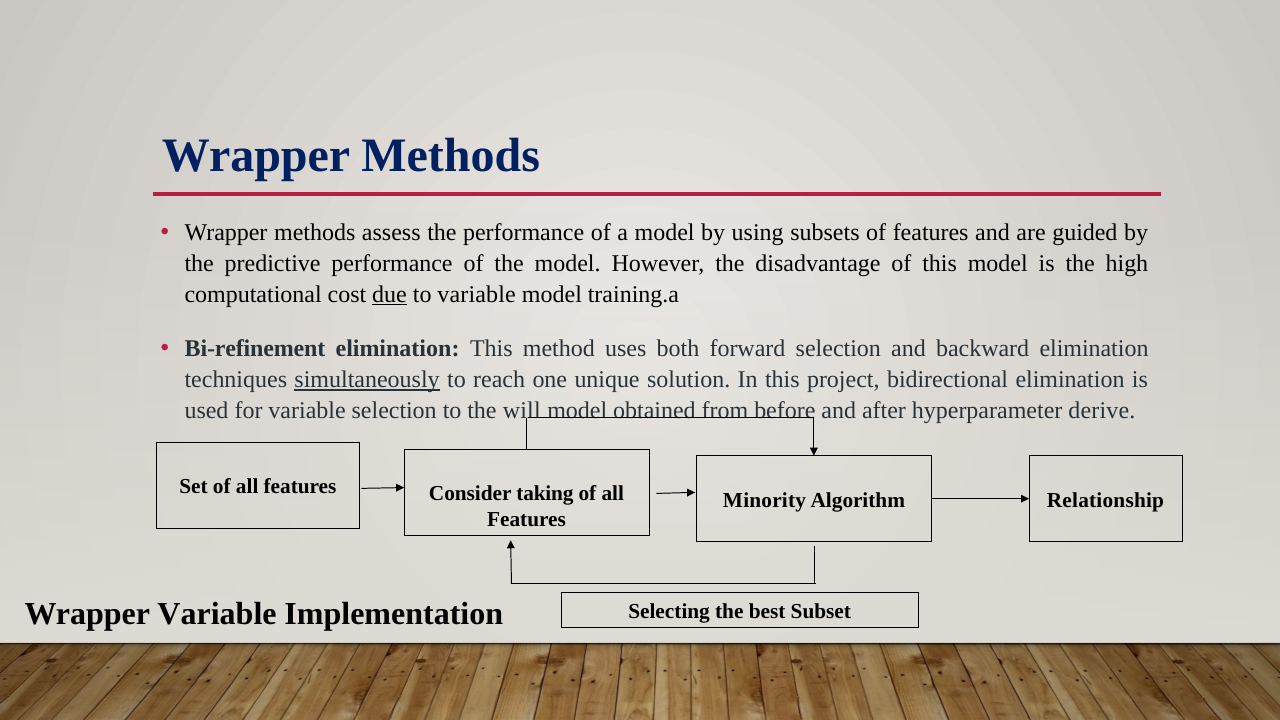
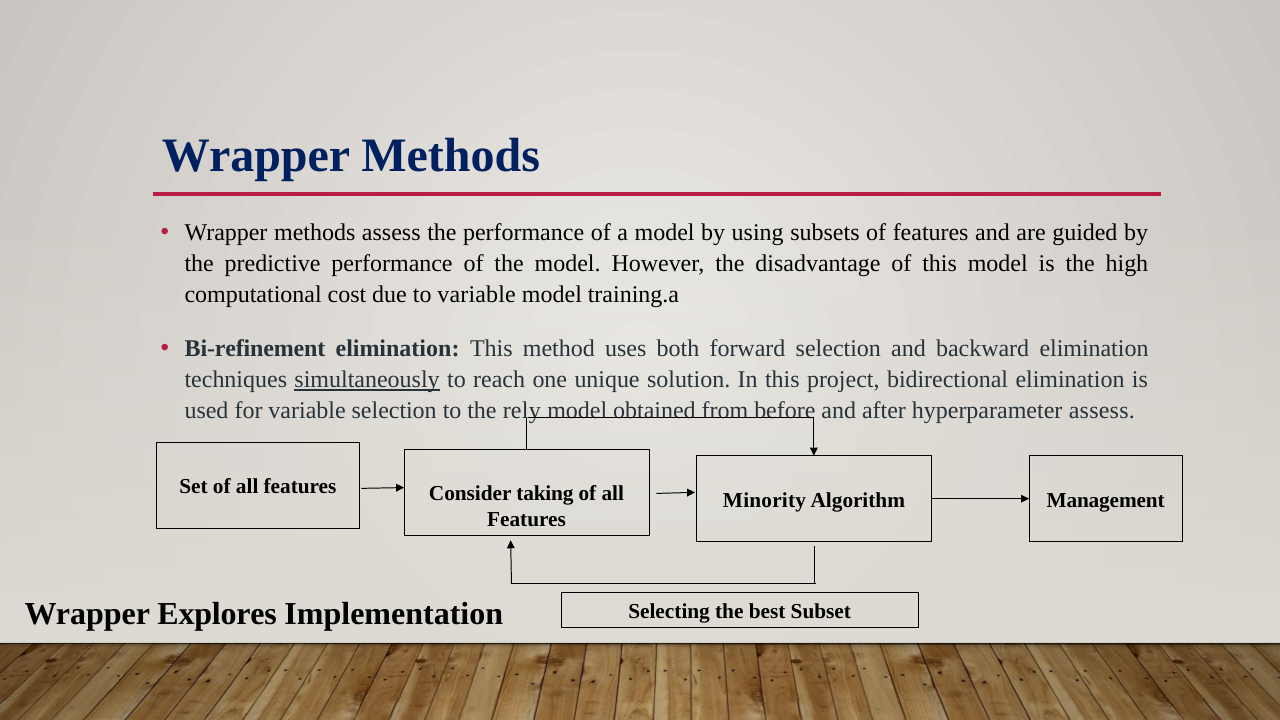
due underline: present -> none (390, 294)
will: will -> rely (522, 411)
hyperparameter derive: derive -> assess (1102, 411)
Relationship: Relationship -> Management (1106, 500)
Wrapper Variable: Variable -> Explores (217, 614)
